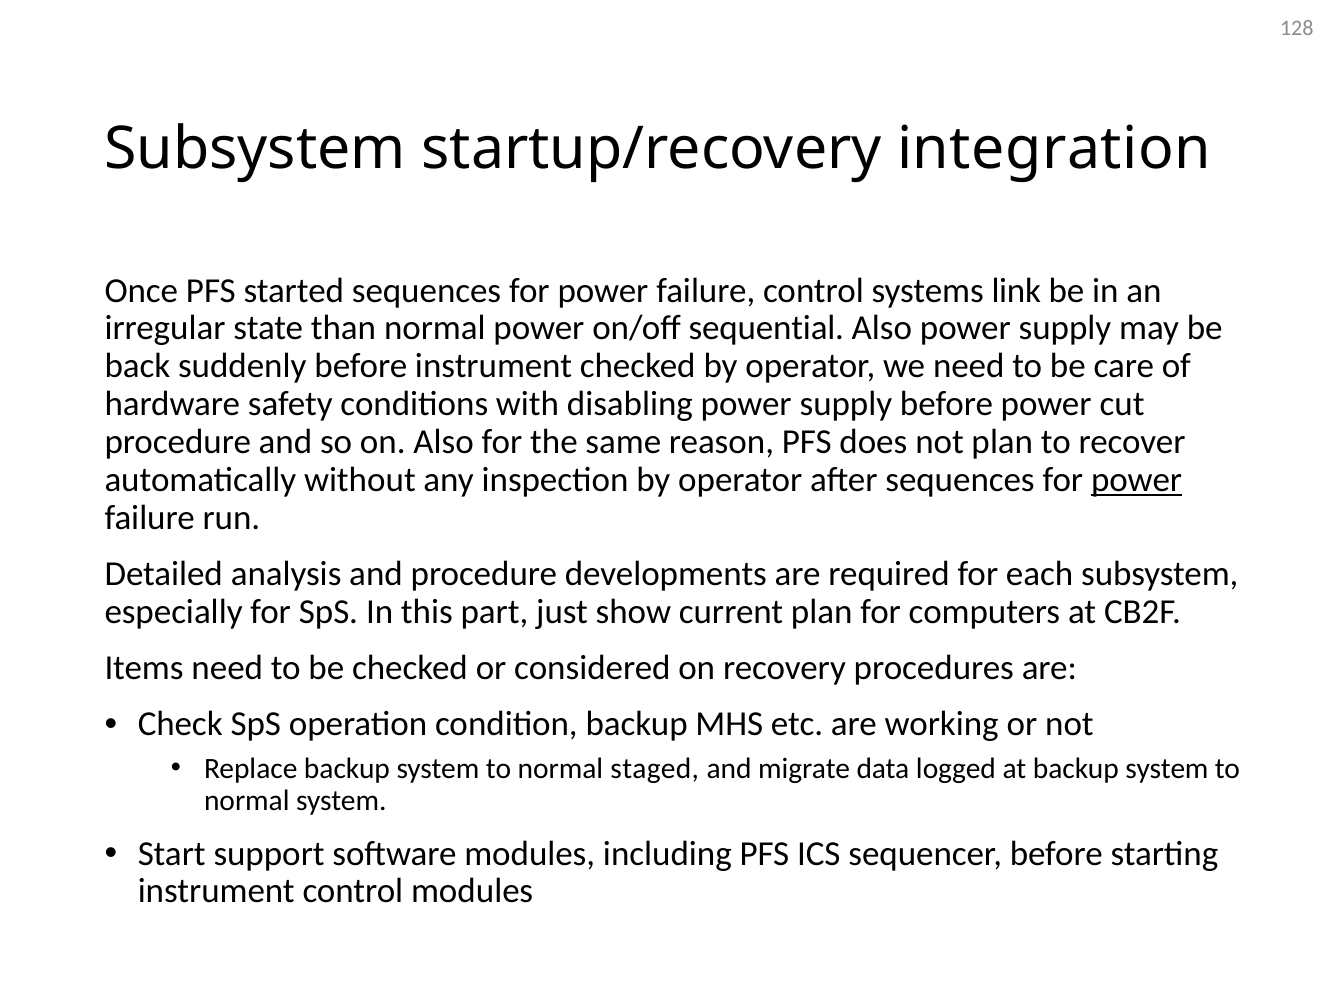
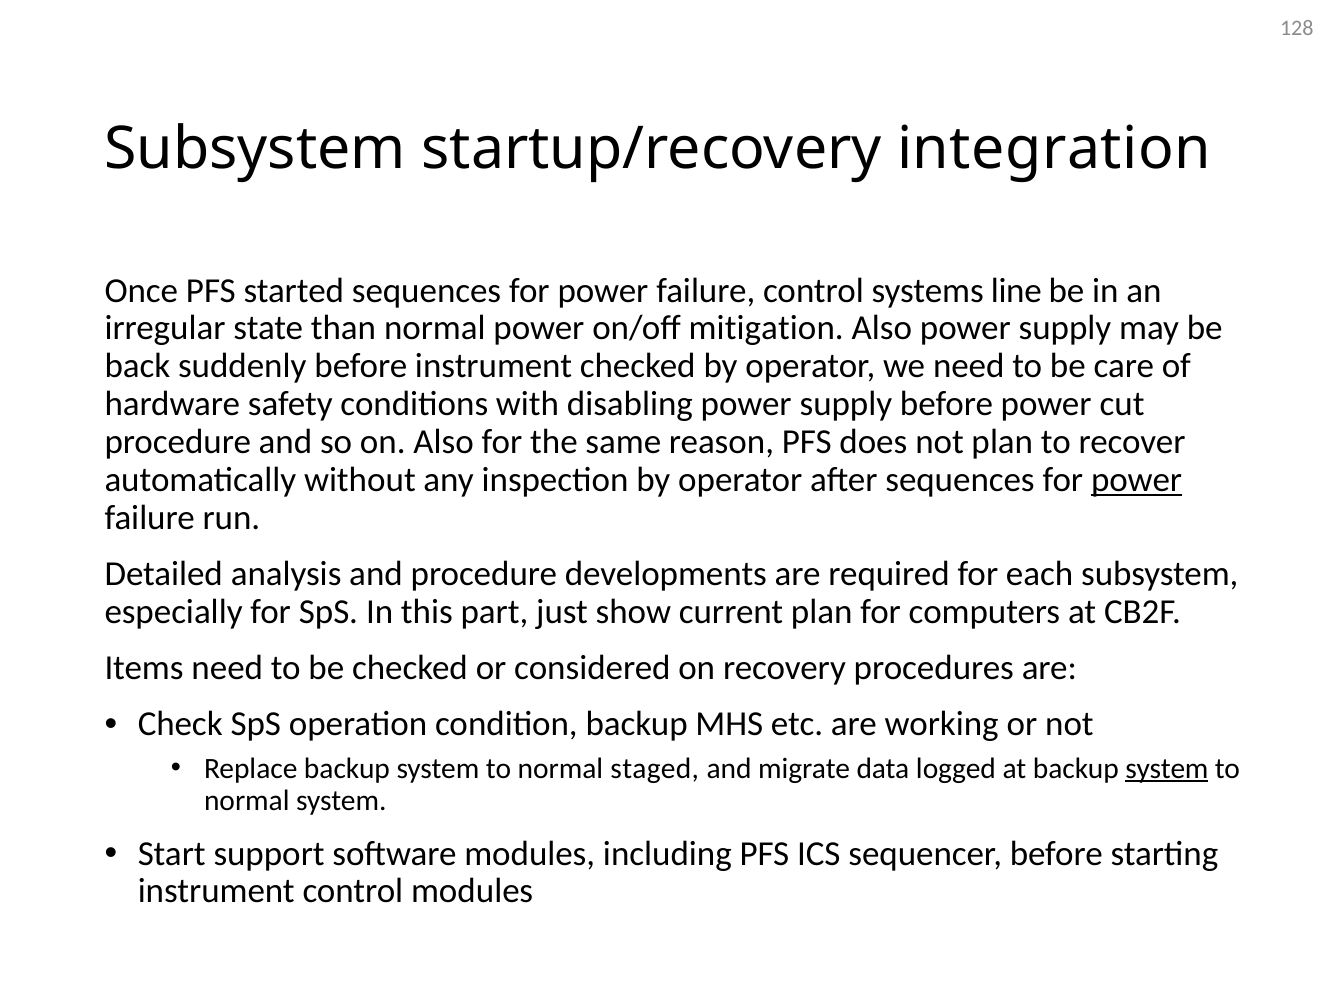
link: link -> line (1016, 290)
sequential: sequential -> mitigation (766, 328)
system underline: none -> present (1167, 768)
